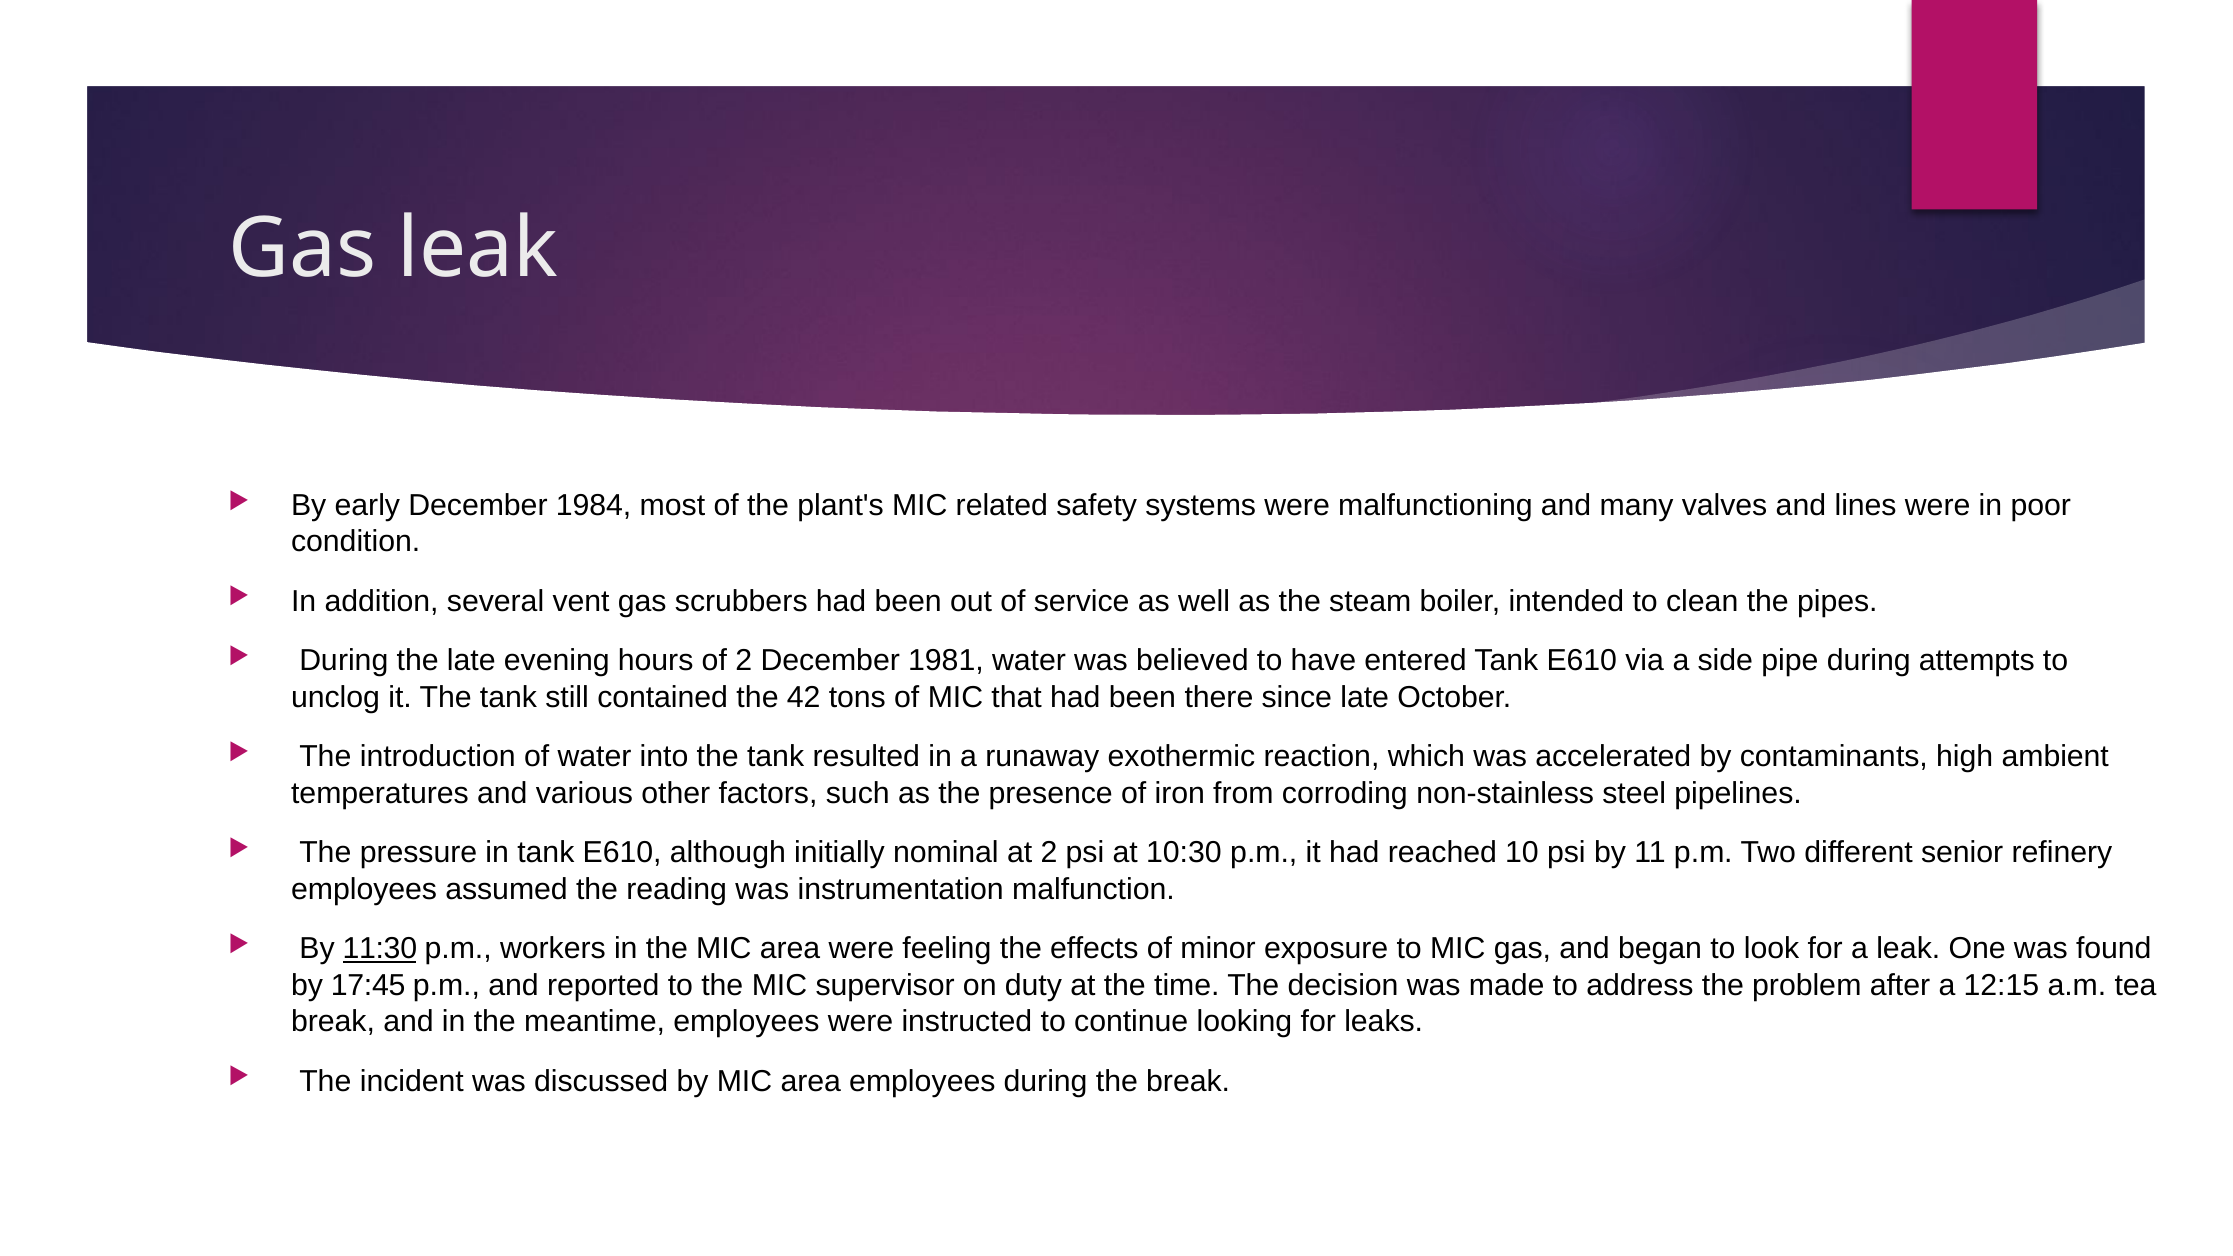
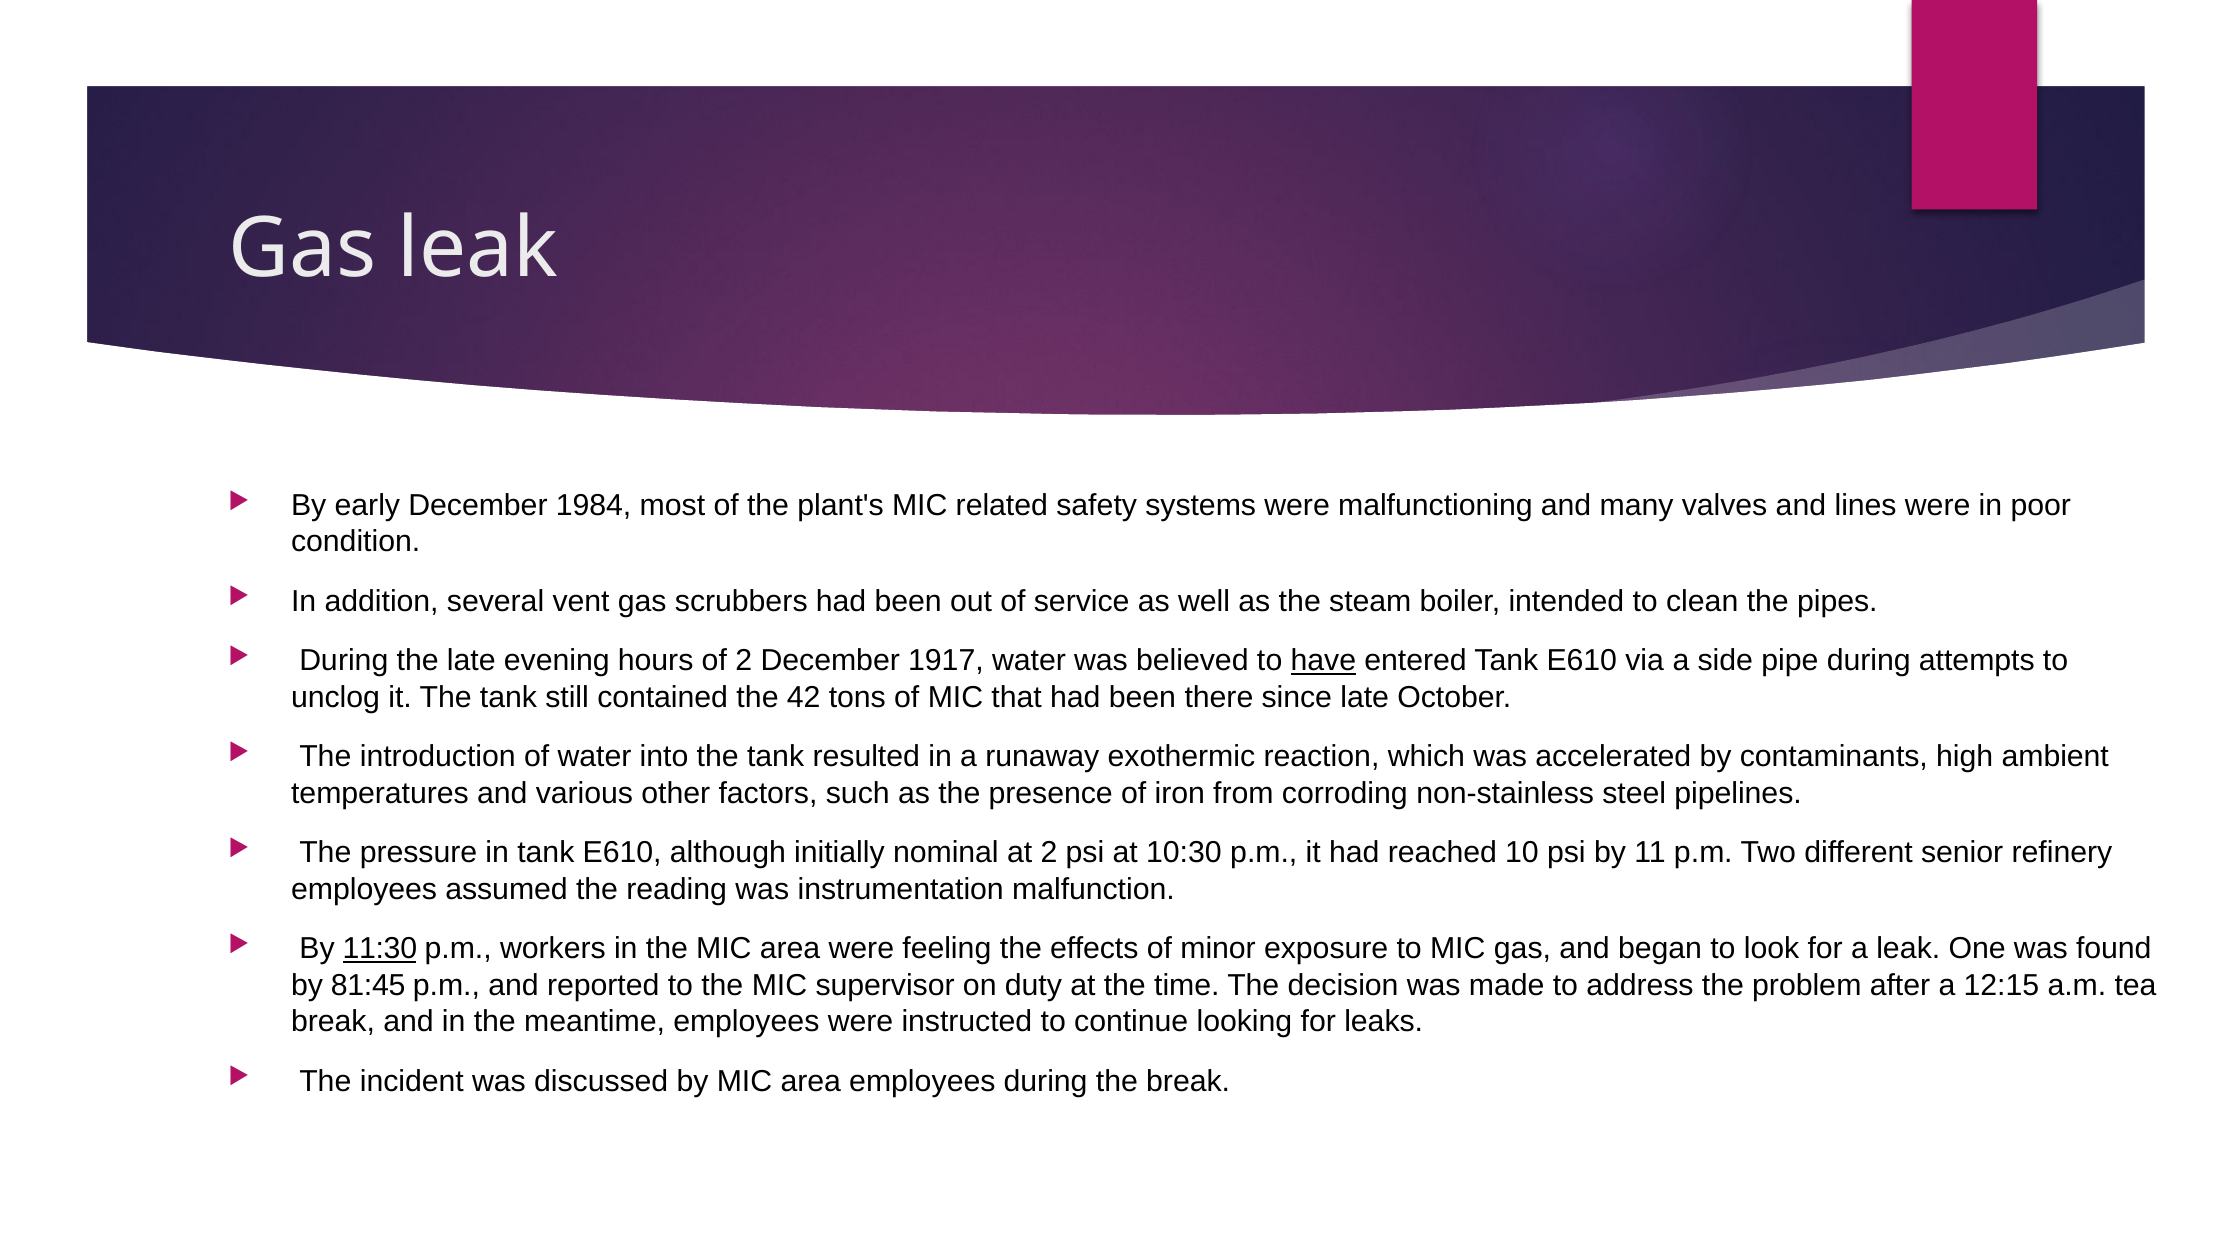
1981: 1981 -> 1917 (946, 661)
have underline: none -> present (1323, 661)
17:45: 17:45 -> 81:45 (368, 985)
